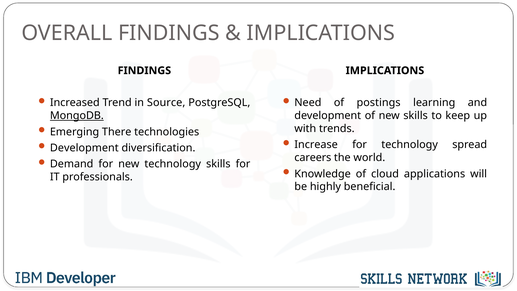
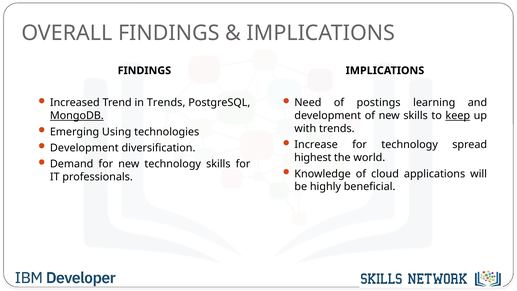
in Source: Source -> Trends (166, 103)
keep underline: none -> present (458, 116)
There: There -> Using (117, 132)
careers: careers -> highest (313, 158)
